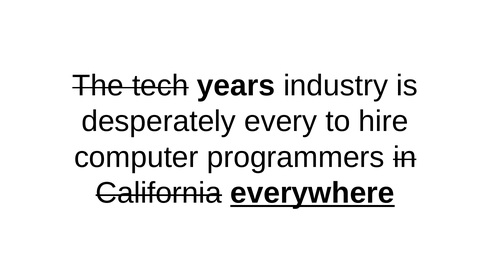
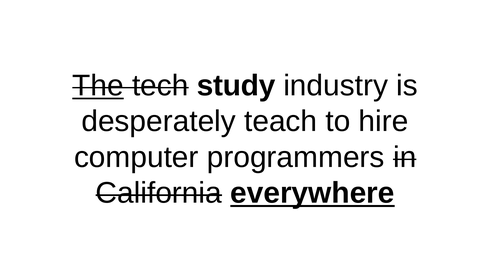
The underline: none -> present (98, 86)
years: years -> study (236, 86)
every: every -> teach (281, 121)
